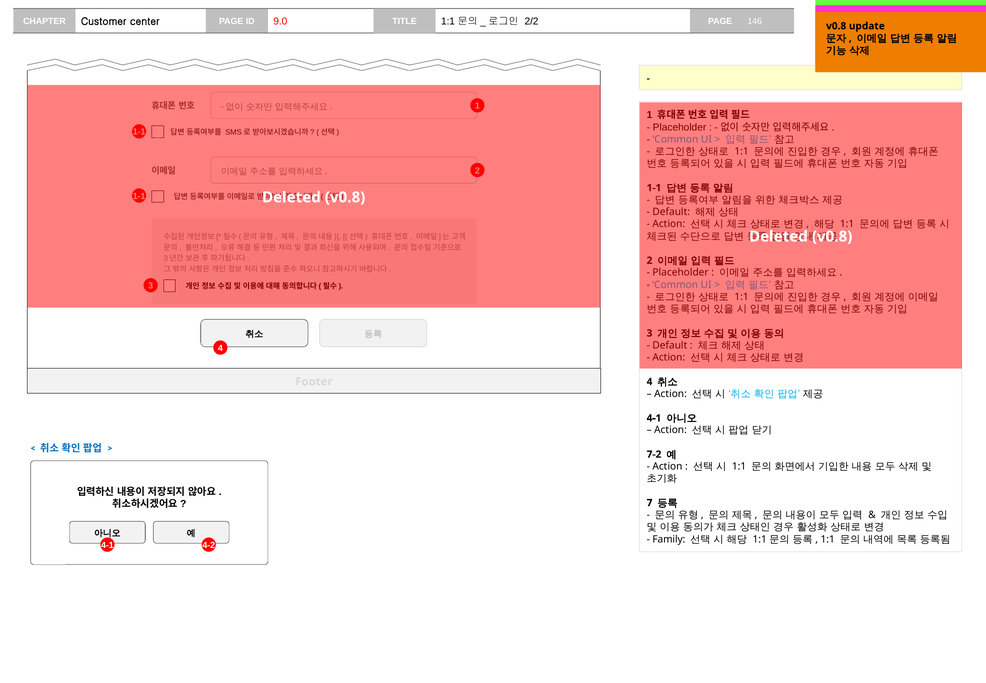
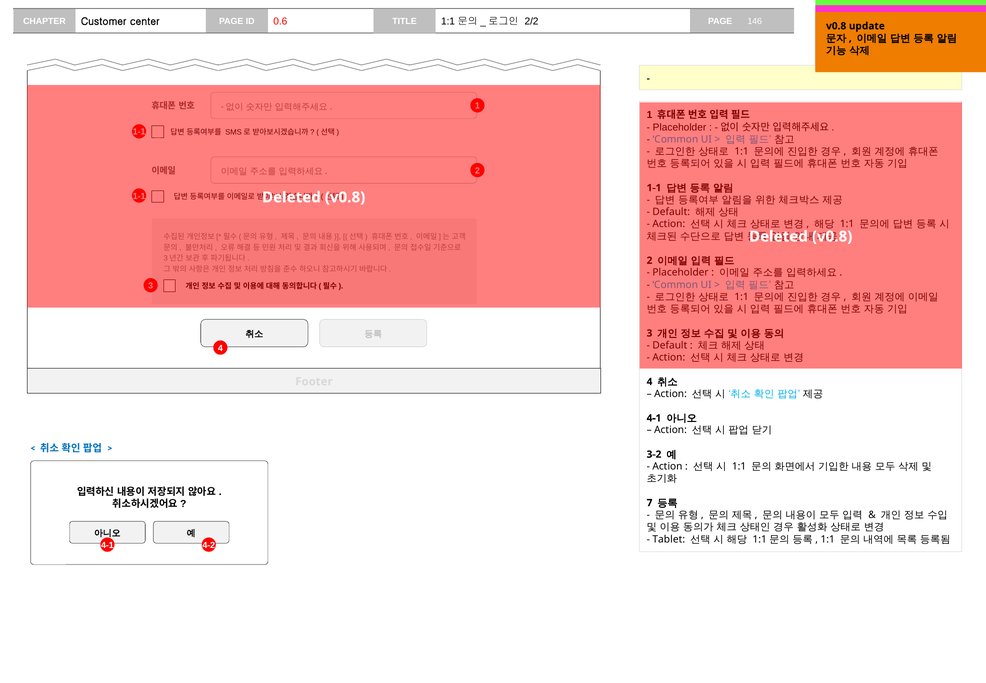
9.0: 9.0 -> 0.6 (280, 22)
7-2: 7-2 -> 3-2 (654, 454)
Family: Family -> Tablet (669, 539)
